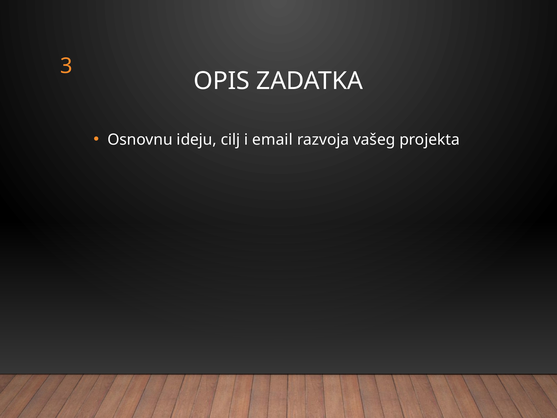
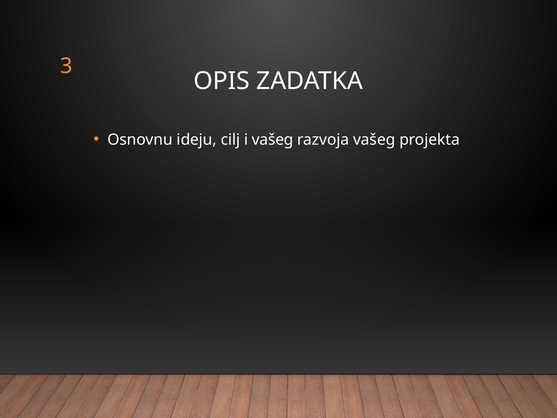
i email: email -> vašeg (273, 140)
